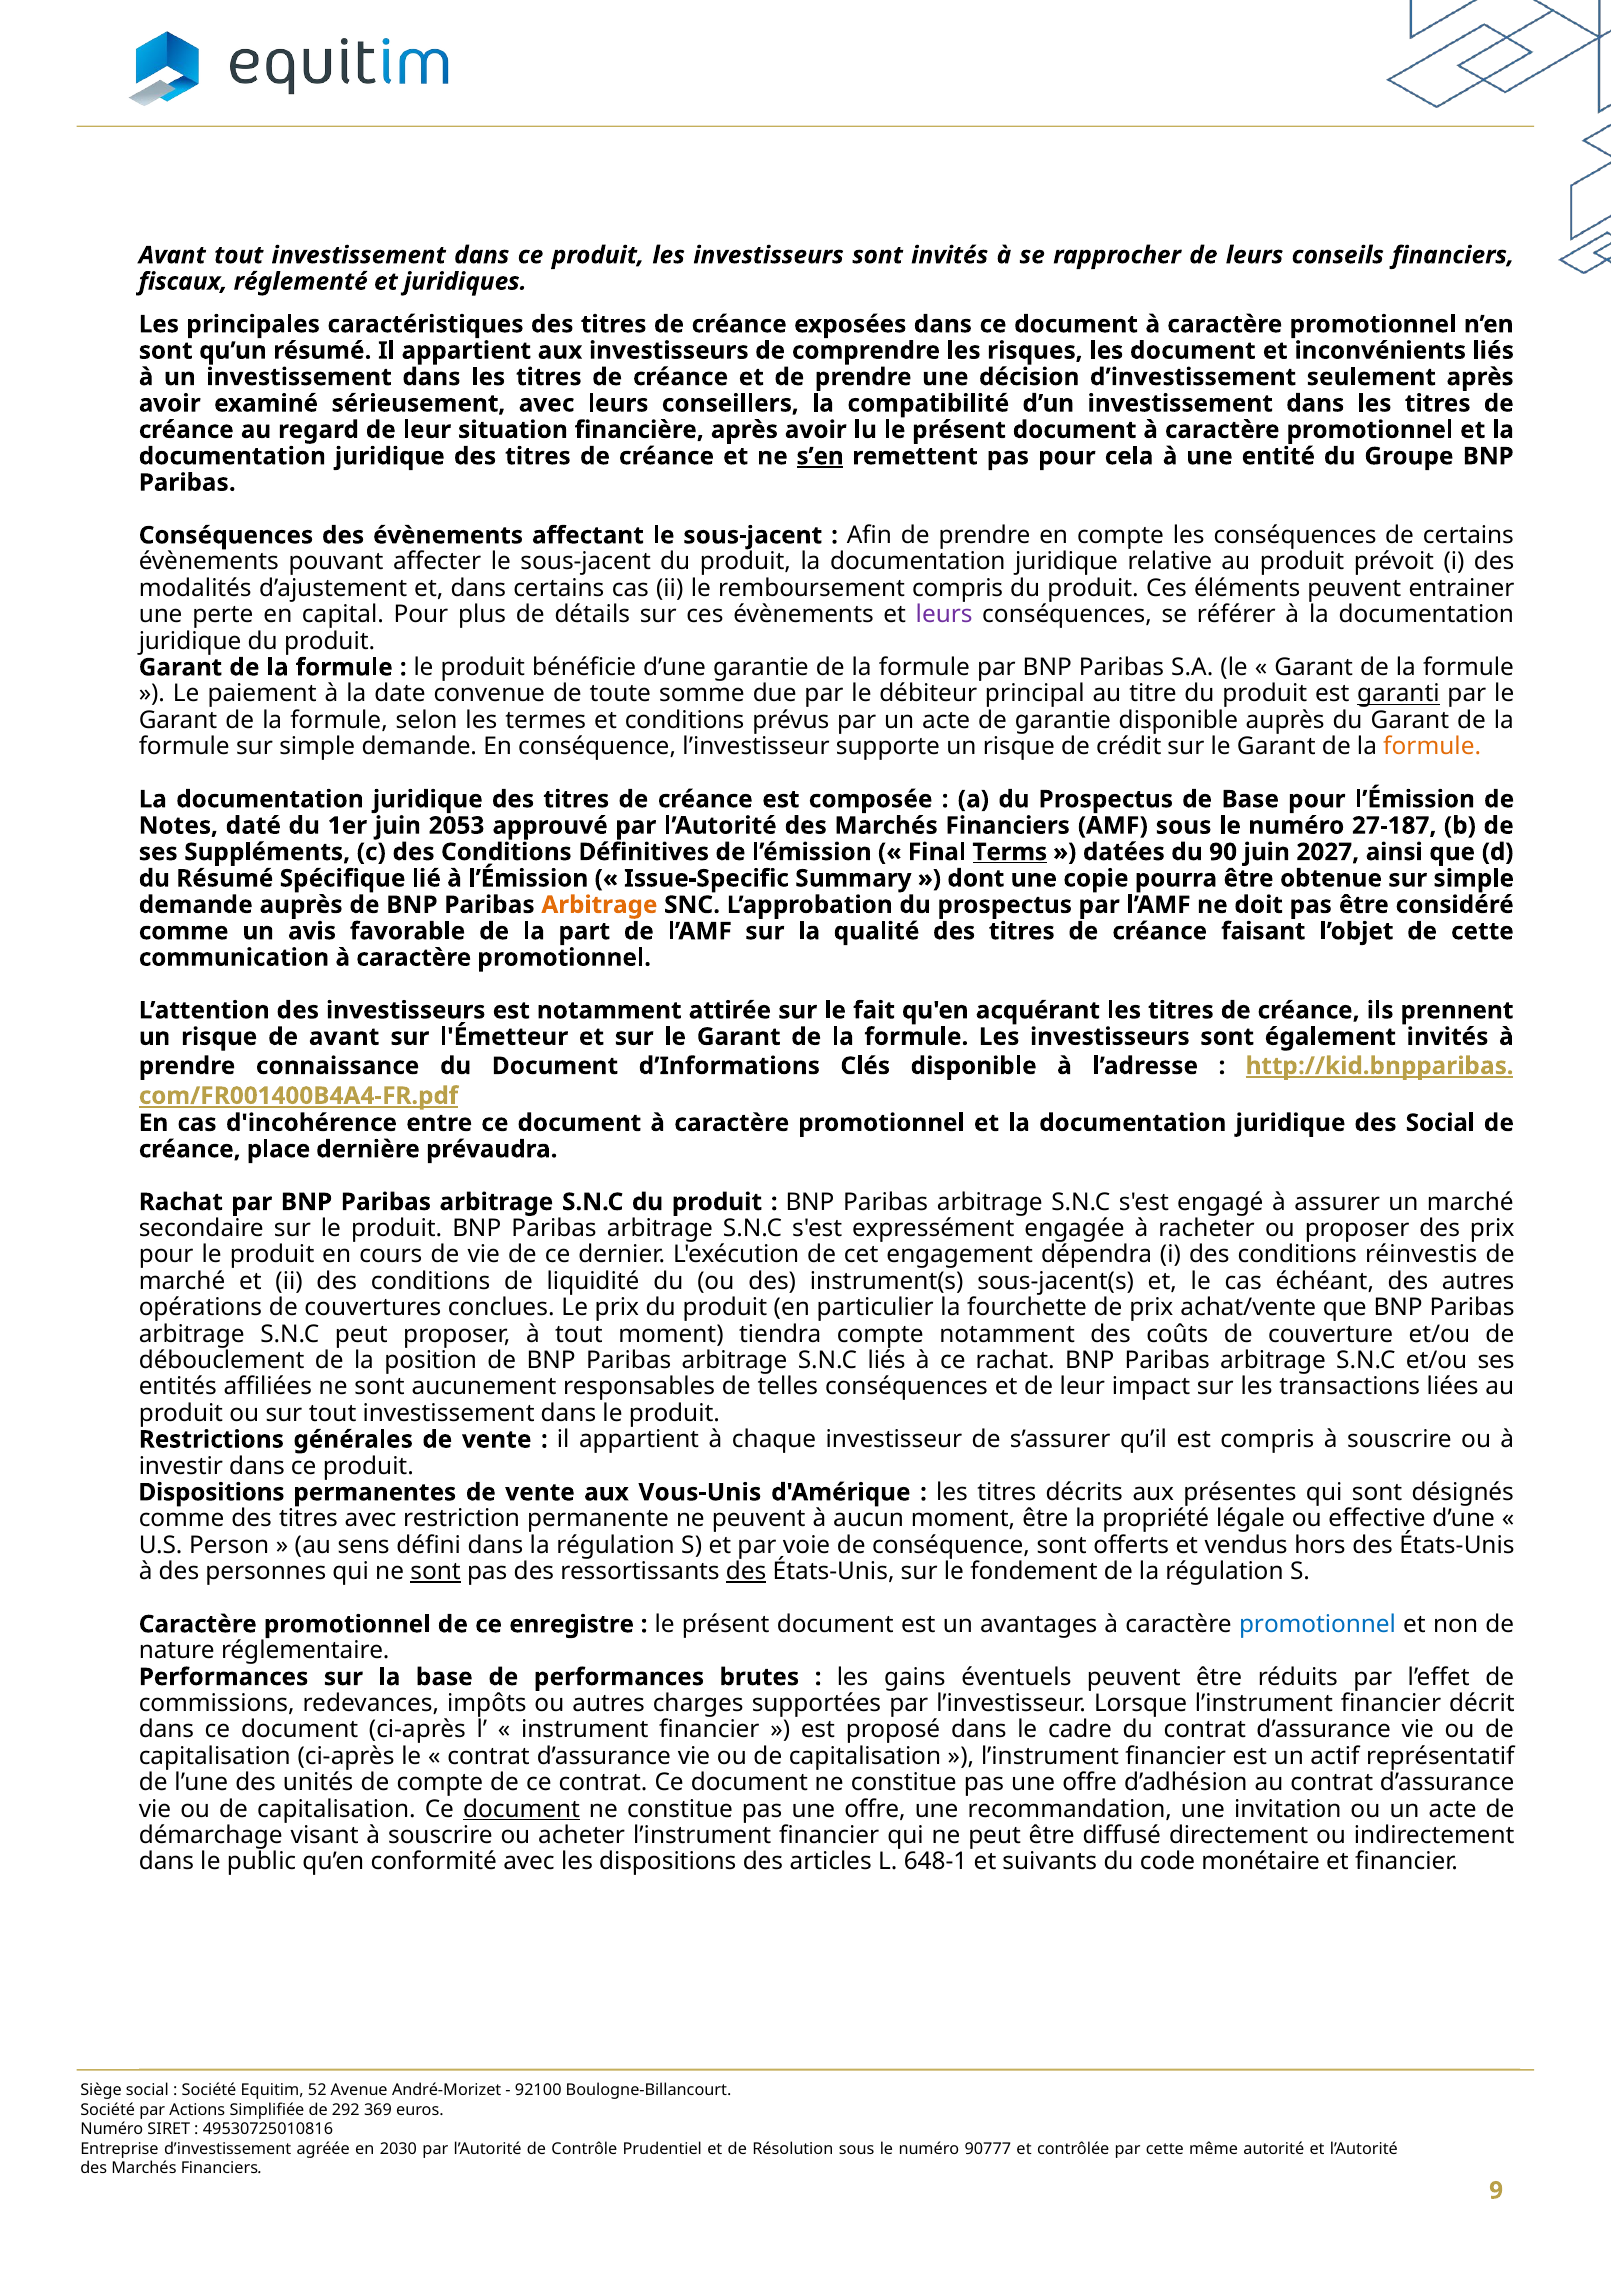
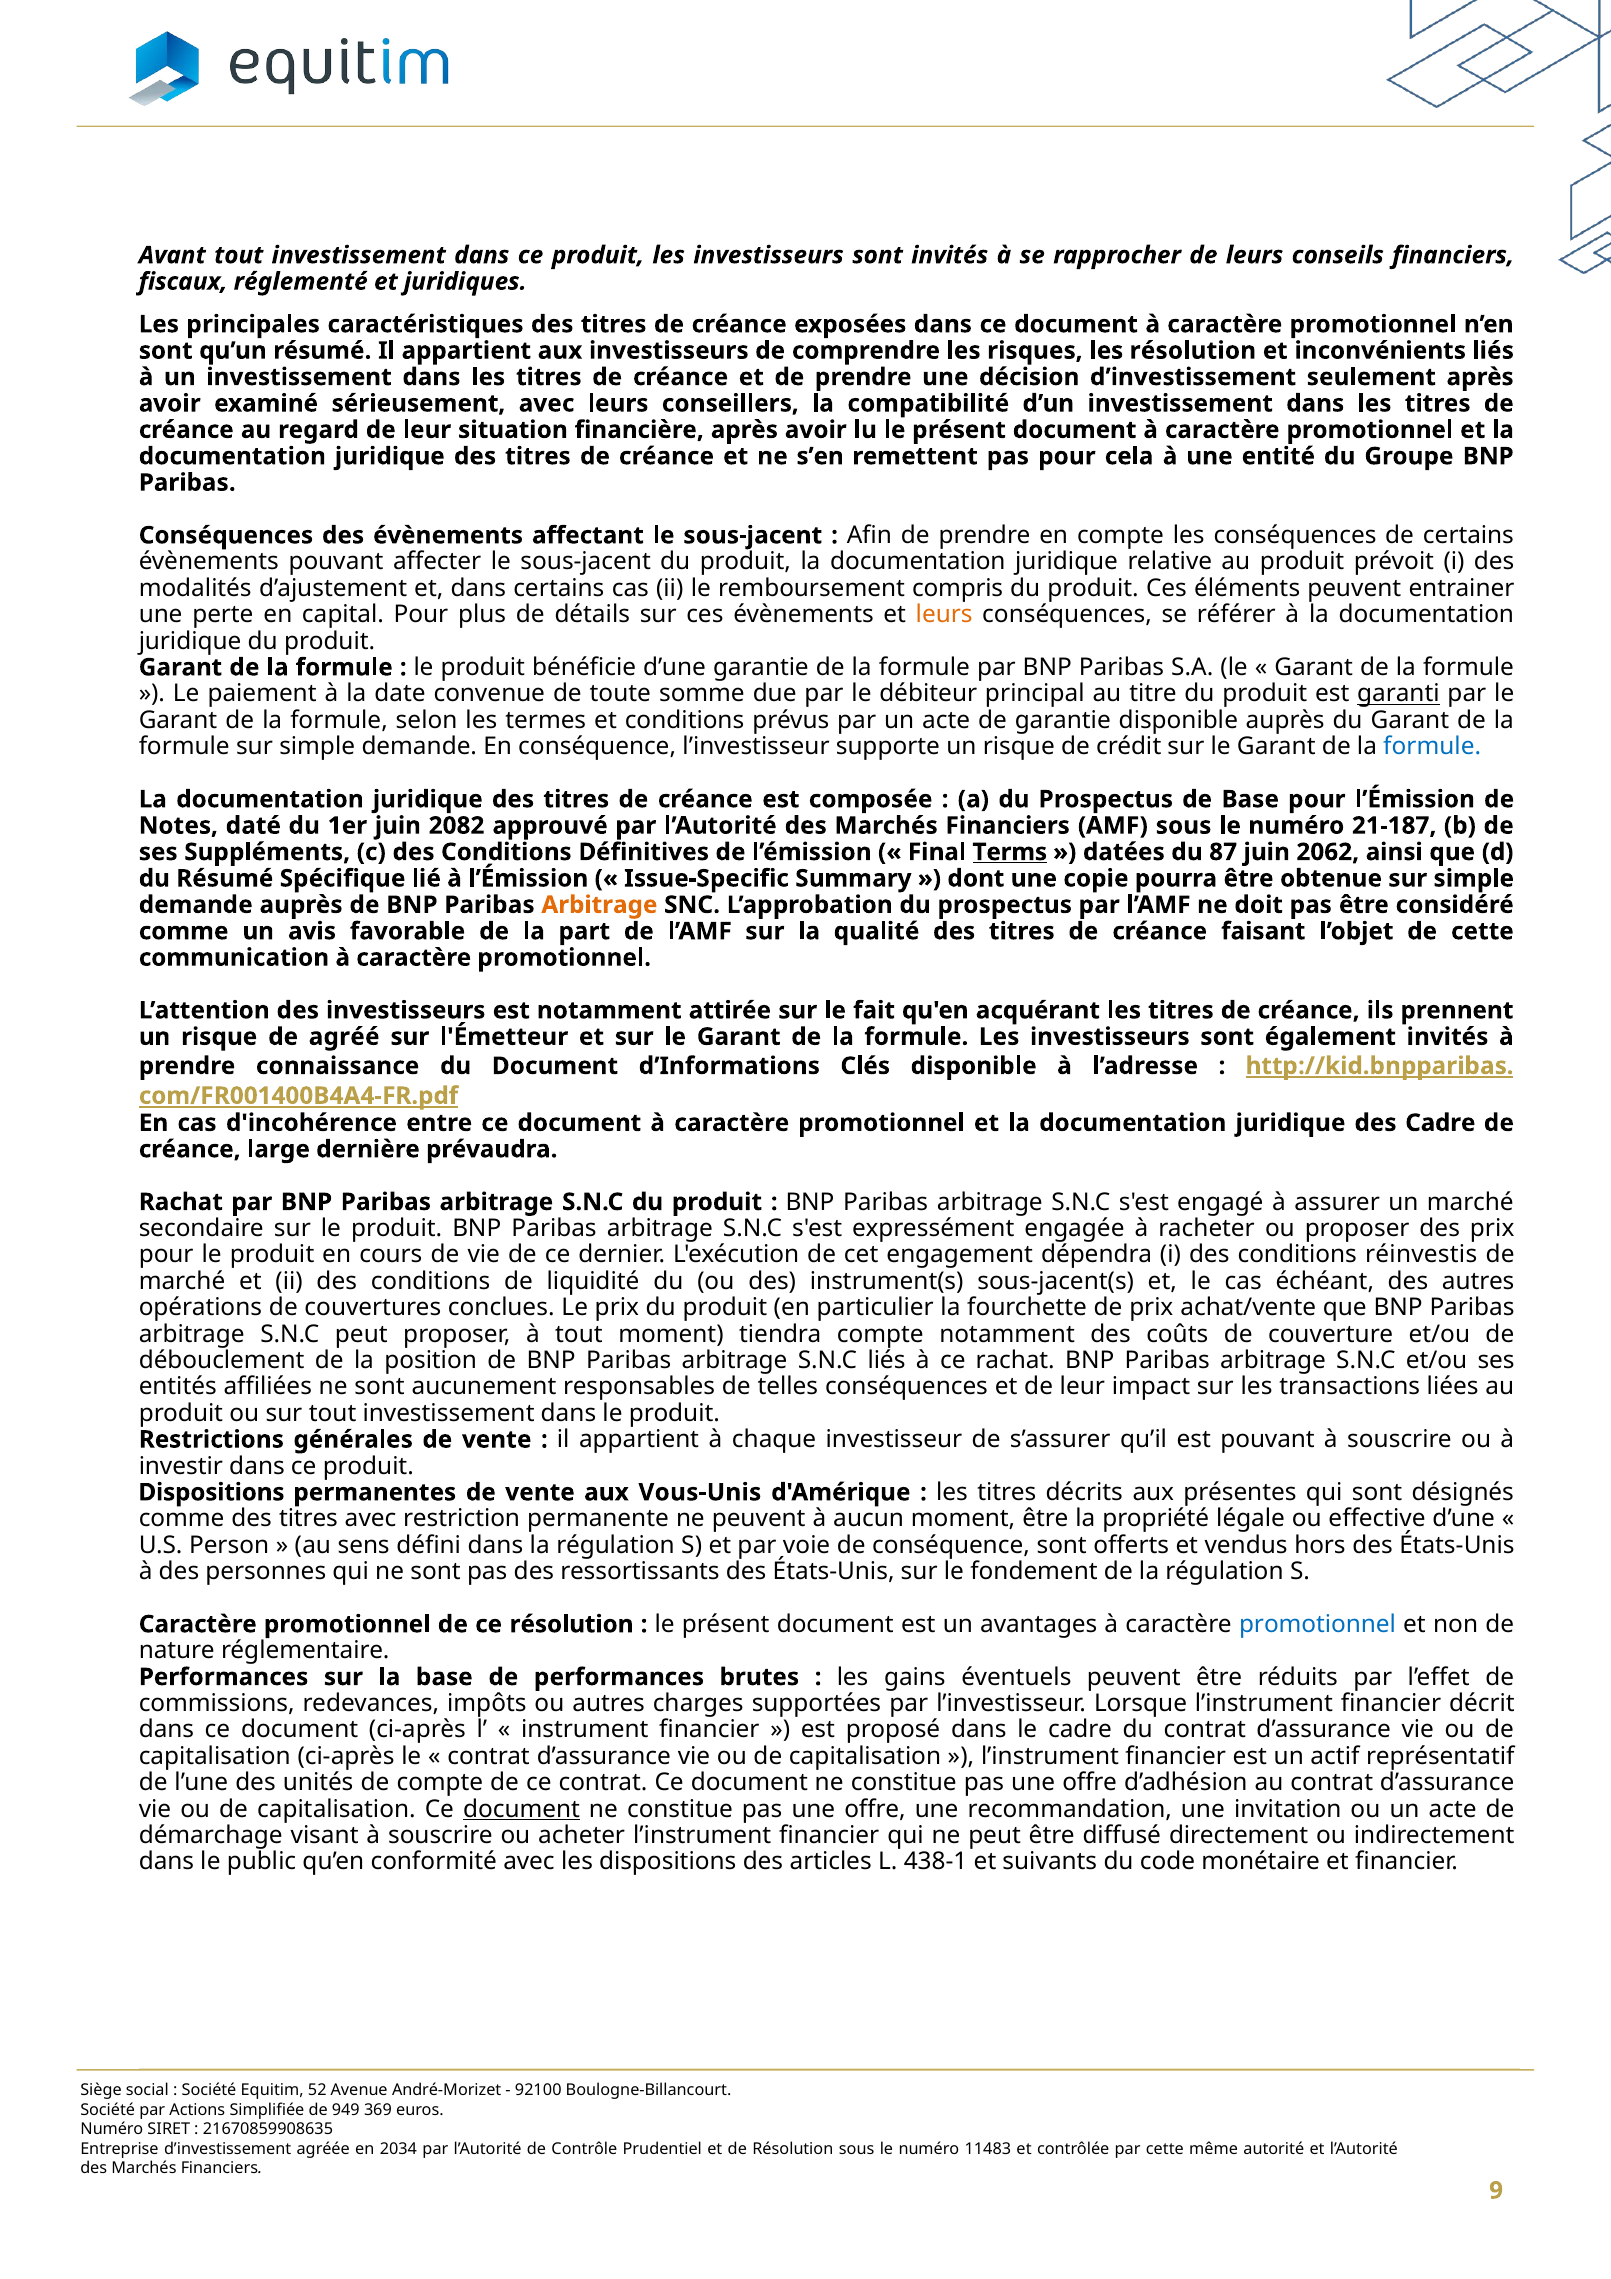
les document: document -> résolution (1193, 351)
s’en underline: present -> none (820, 456)
leurs colour: purple -> orange (944, 614)
formule colour: orange -> blue (1432, 746)
2053: 2053 -> 2082 (457, 825)
27-187: 27-187 -> 21-187 (1394, 825)
90: 90 -> 87 (1223, 852)
2027: 2027 -> 2062 (1328, 852)
de avant: avant -> agréé (344, 1037)
des Social: Social -> Cadre (1440, 1123)
place: place -> large (278, 1149)
est compris: compris -> pouvant (1268, 1439)
sont underline: present -> none (436, 1571)
des underline: present -> none (746, 1571)
ce enregistre: enregistre -> résolution (572, 1624)
648-1: 648-1 -> 438-1 (936, 1861)
292: 292 -> 949 (346, 2109)
49530725010816: 49530725010816 -> 21670859908635 (268, 2129)
2030: 2030 -> 2034 (398, 2148)
90777: 90777 -> 11483 (988, 2148)
